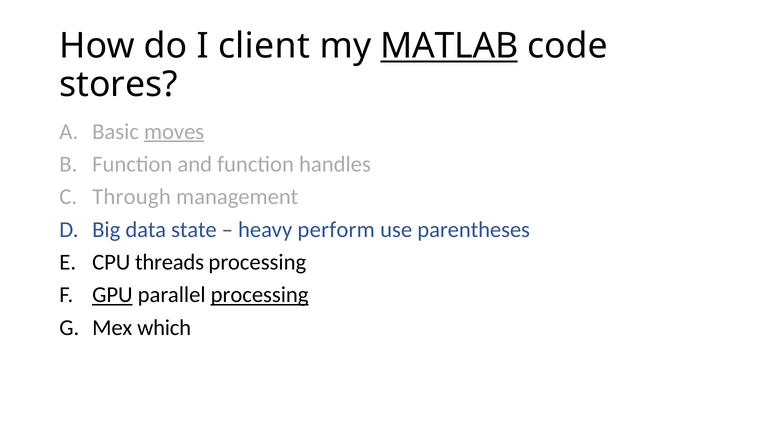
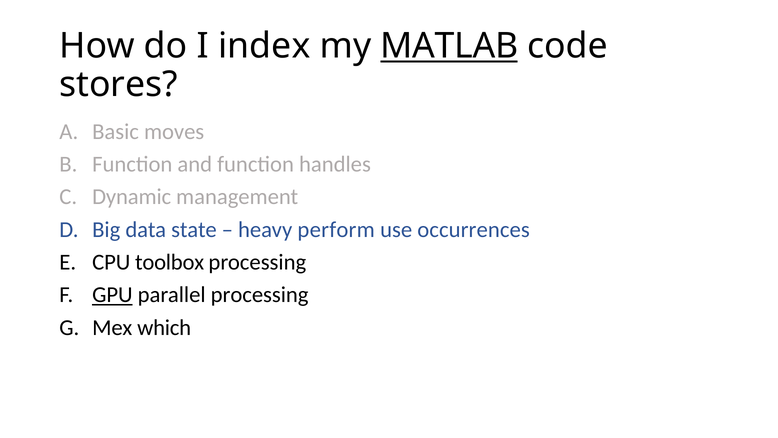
client: client -> index (264, 46)
moves underline: present -> none (174, 132)
Through: Through -> Dynamic (132, 197)
parentheses: parentheses -> occurrences (474, 229)
threads: threads -> toolbox (170, 262)
processing underline: present -> none (260, 295)
